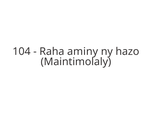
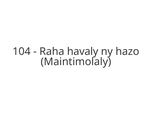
aminy: aminy -> havaly (83, 51)
